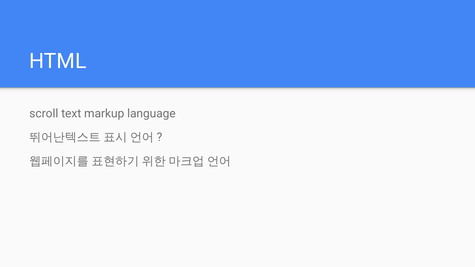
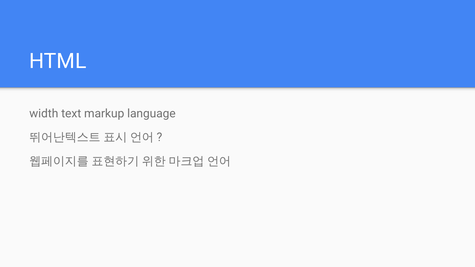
scroll: scroll -> width (44, 114)
